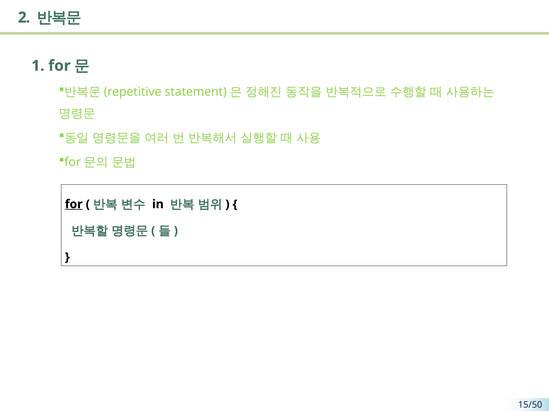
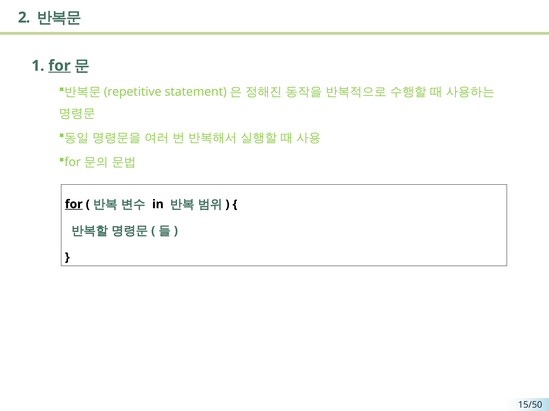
for underline: none -> present (59, 66)
